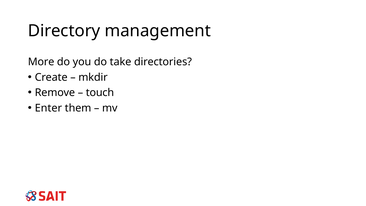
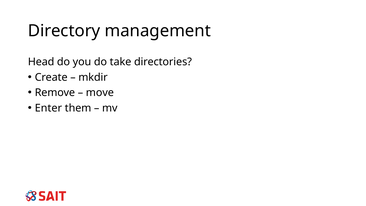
More: More -> Head (41, 62)
touch: touch -> move (100, 93)
